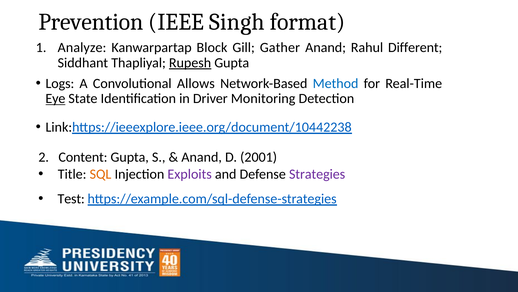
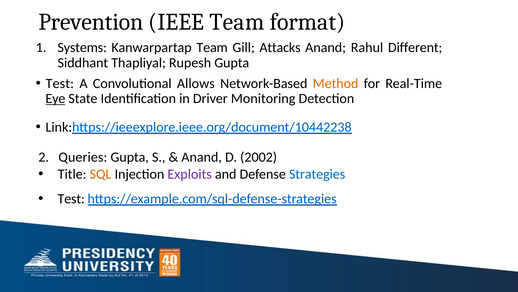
IEEE Singh: Singh -> Team (237, 22)
Analyze: Analyze -> Systems (82, 48)
Kanwarpartap Block: Block -> Team (212, 48)
Gather: Gather -> Attacks (280, 48)
Rupesh underline: present -> none (190, 63)
Logs: Logs -> Test (60, 83)
Method colour: blue -> orange (336, 83)
Content: Content -> Queries (83, 157)
2001: 2001 -> 2002 (259, 157)
Strategies colour: purple -> blue (317, 174)
